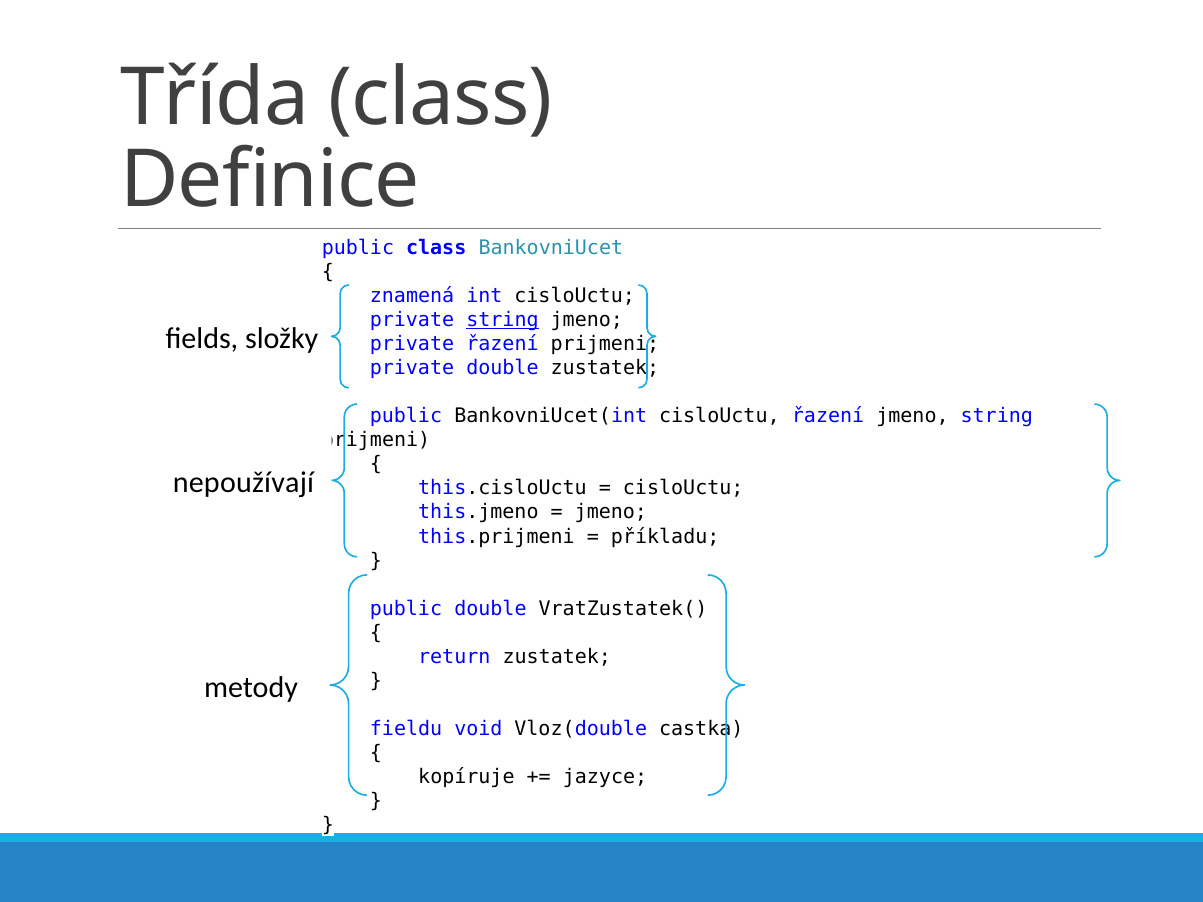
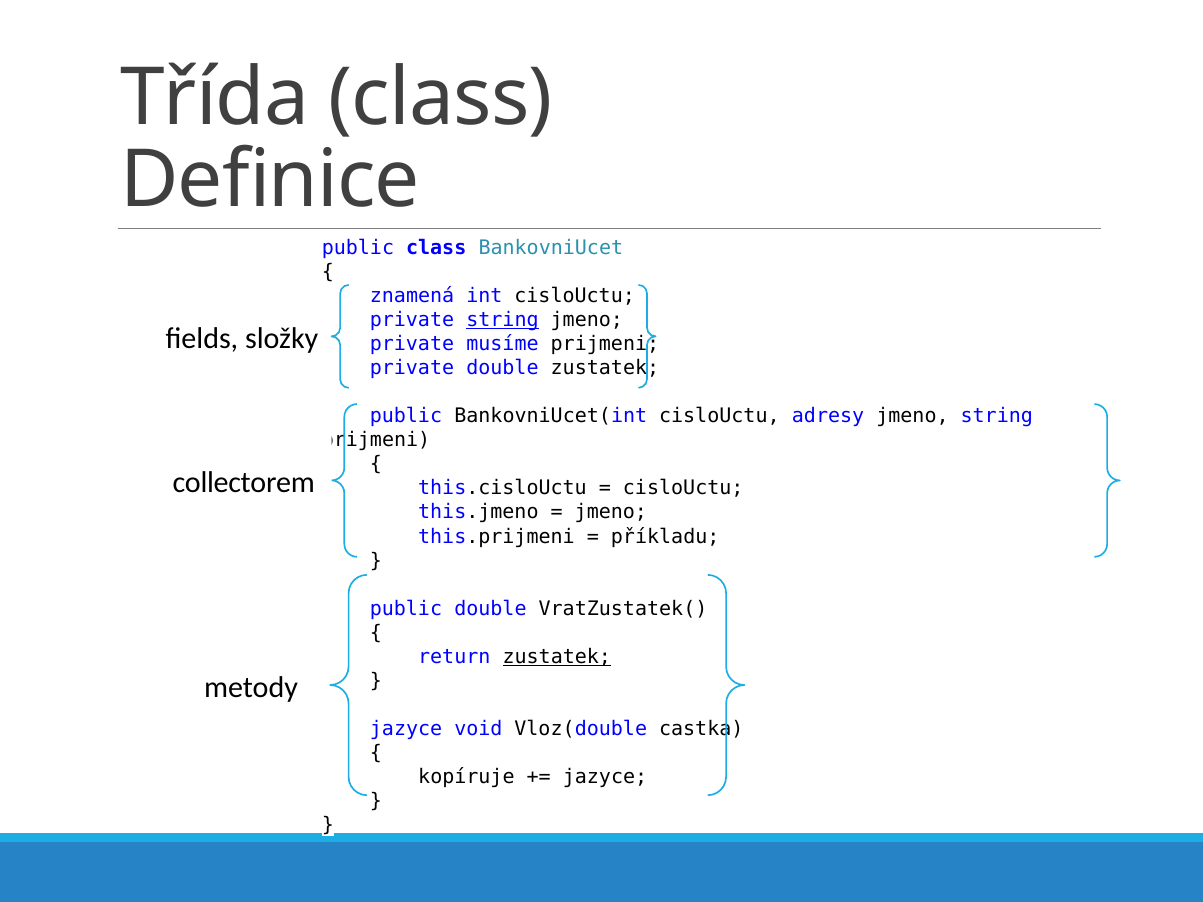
private řazení: řazení -> musíme (502, 344)
cisloUctu řazení: řazení -> adresy (828, 416)
nepoužívají: nepoužívají -> collectorem (244, 483)
zustatek underline: none -> present (557, 657)
fieldu: fieldu -> jazyce (406, 729)
